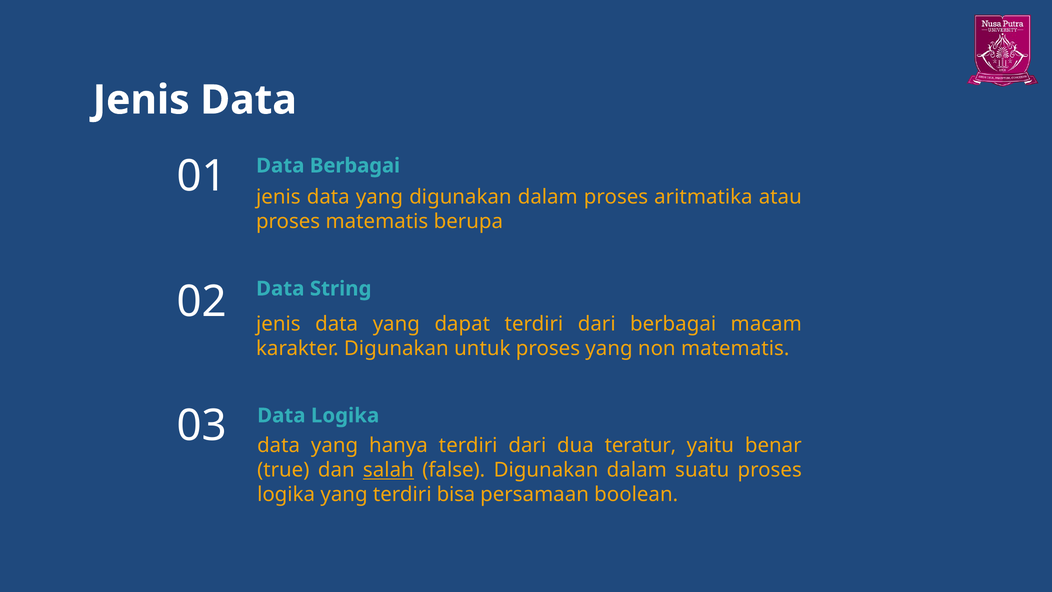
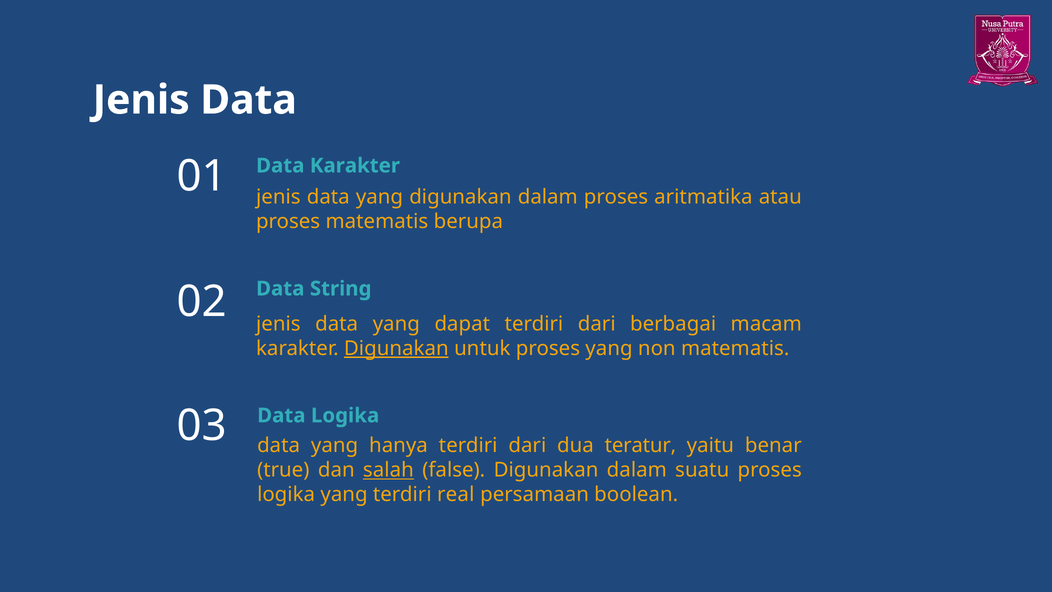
Data Berbagai: Berbagai -> Karakter (355, 166)
Digunakan underline: none -> present (396, 348)
bisa: bisa -> real (456, 494)
